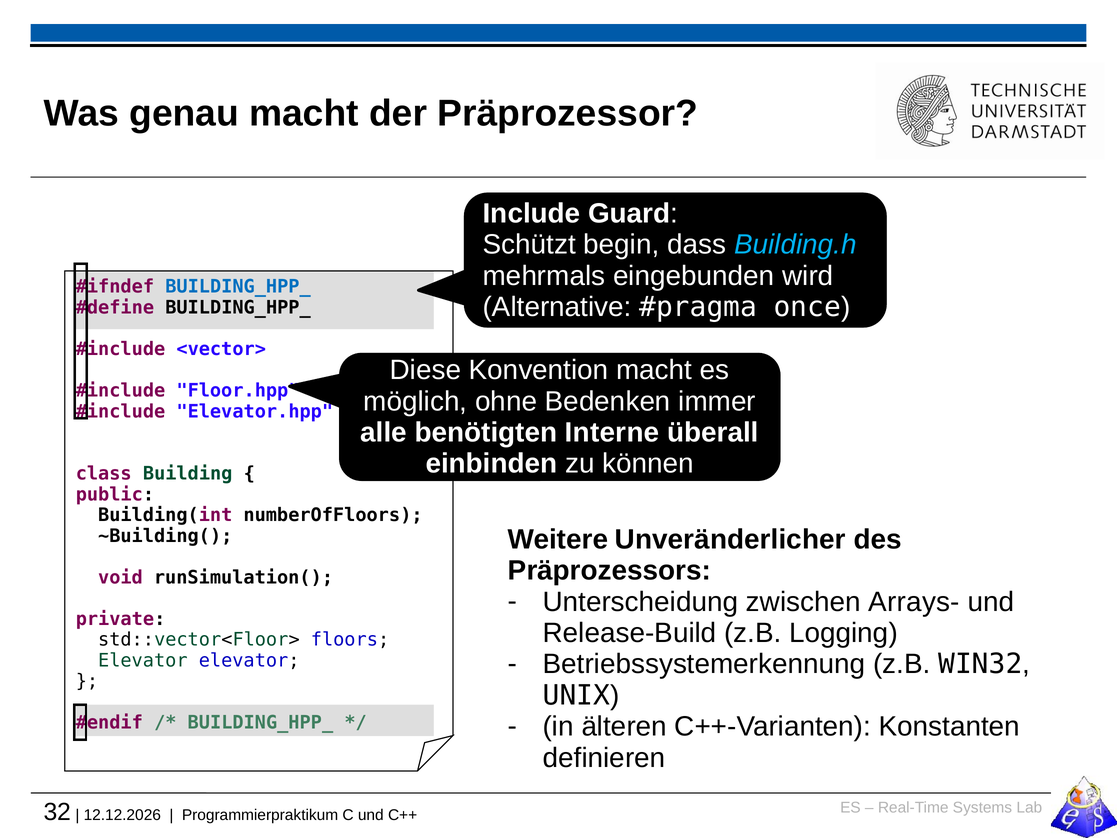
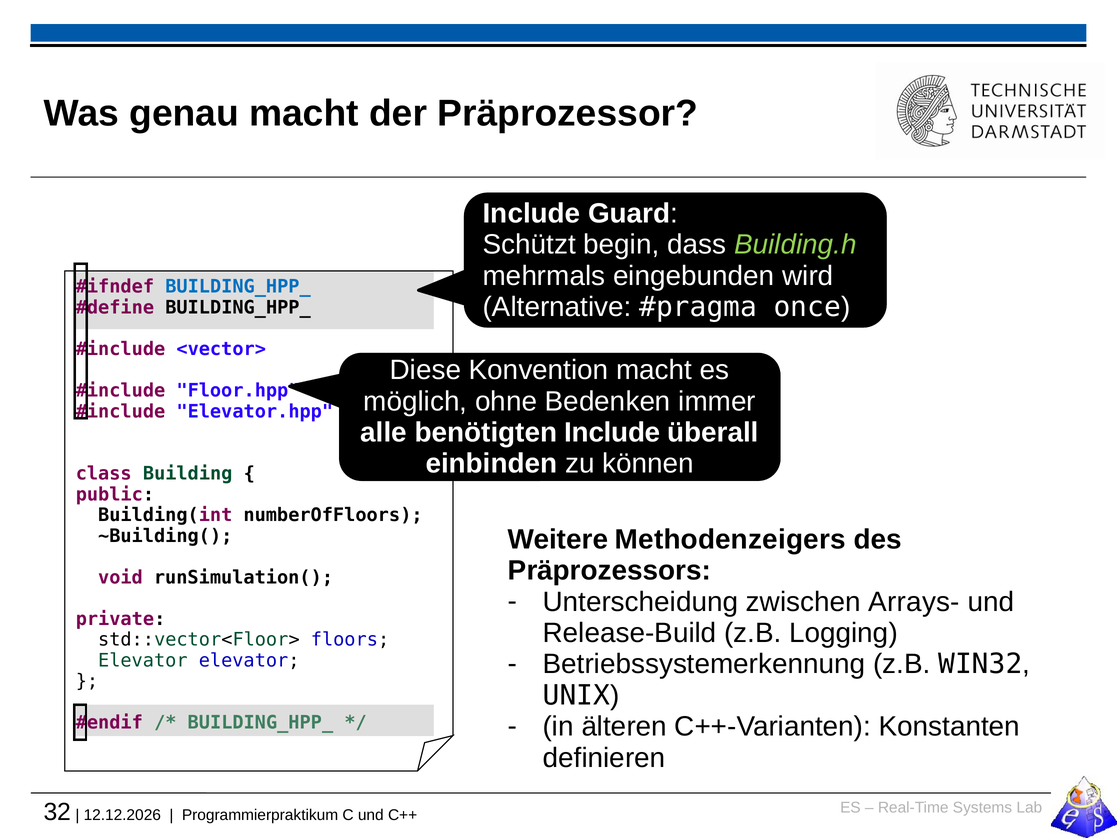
Building.h colour: light blue -> light green (795, 245)
benötigten Interne: Interne -> Include (612, 432)
Unveränderlicher: Unveränderlicher -> Methodenzeigers (730, 539)
